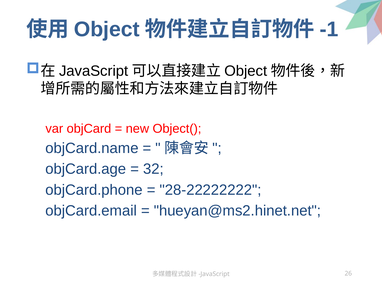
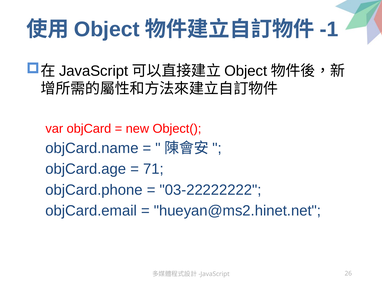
32: 32 -> 71 (153, 169)
28-22222222: 28-22222222 -> 03-22222222 (211, 190)
